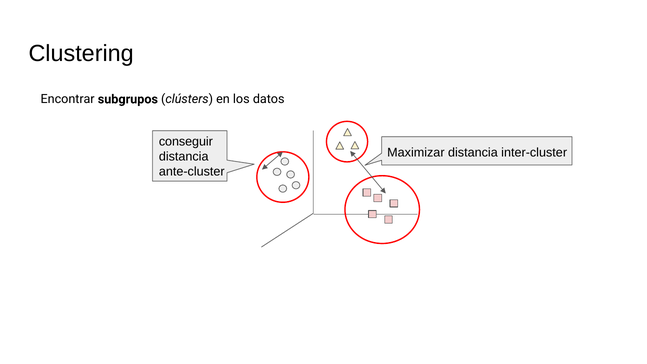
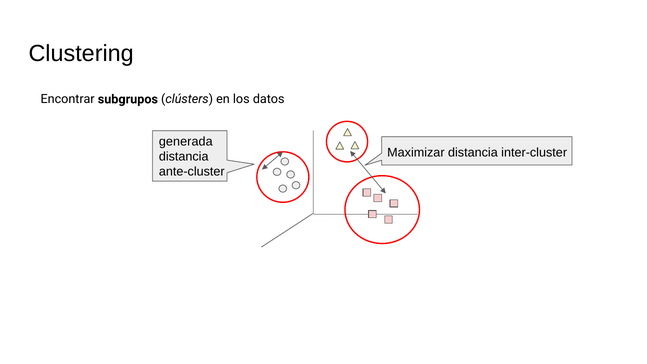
conseguir: conseguir -> generada (186, 141)
